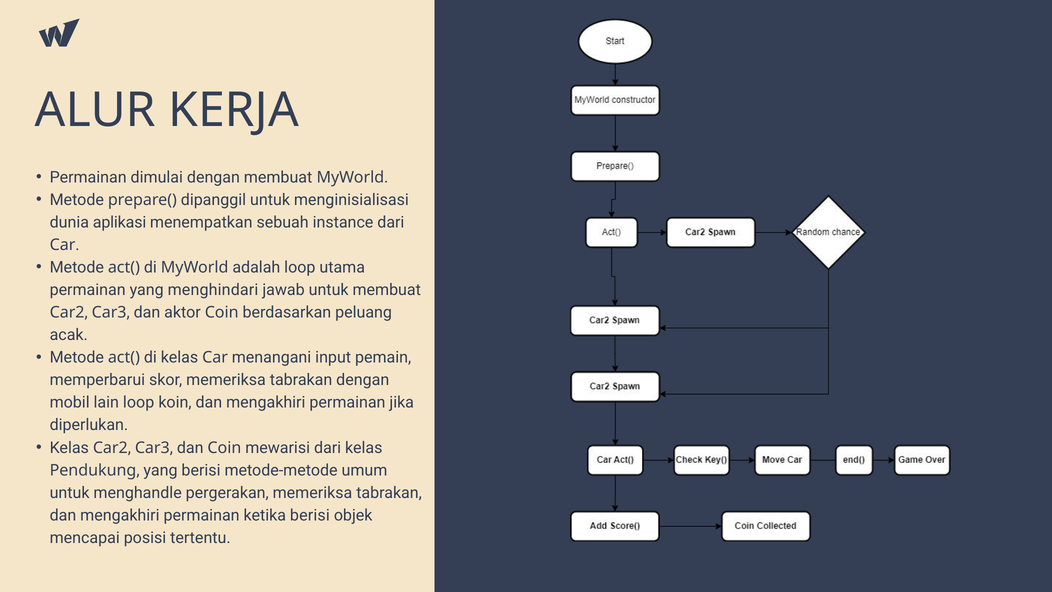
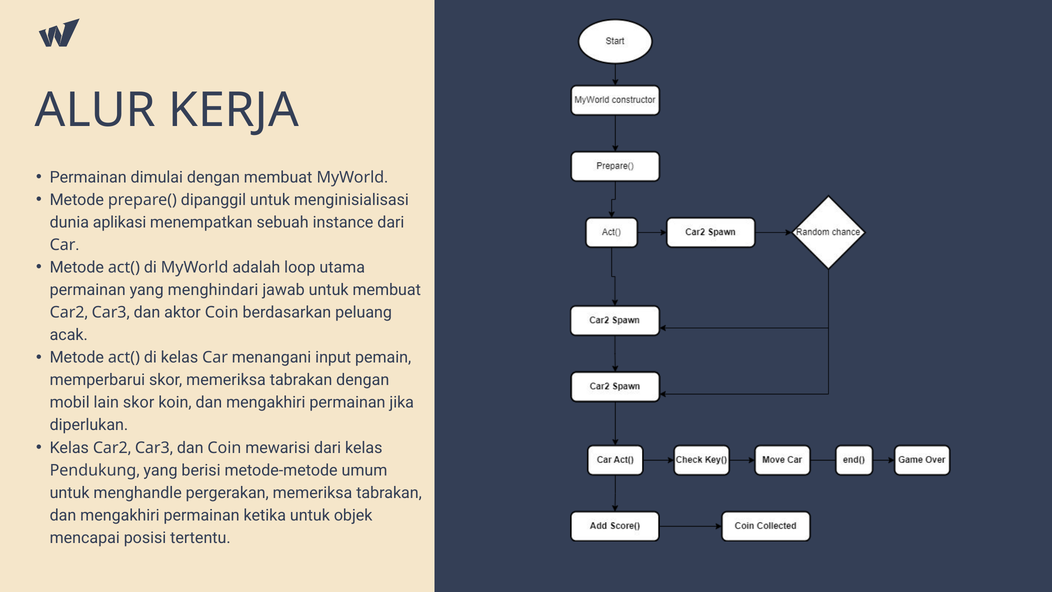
lain loop: loop -> skor (139, 402)
ketika berisi: berisi -> untuk (310, 515)
